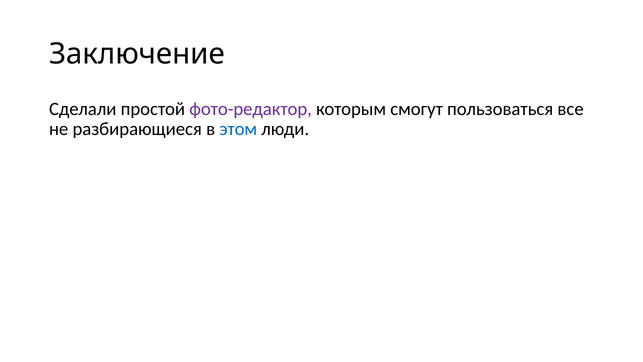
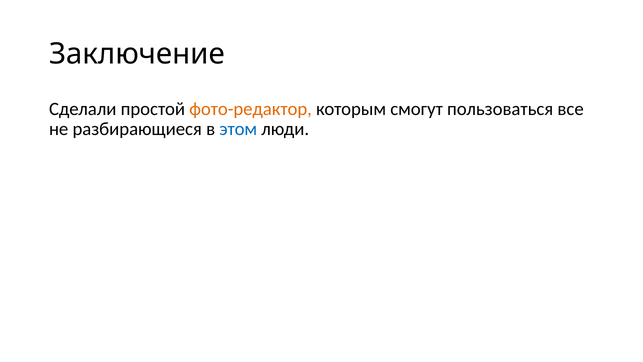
фото-редактор colour: purple -> orange (251, 109)
